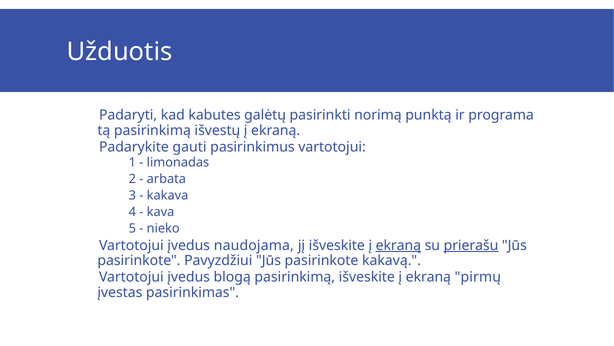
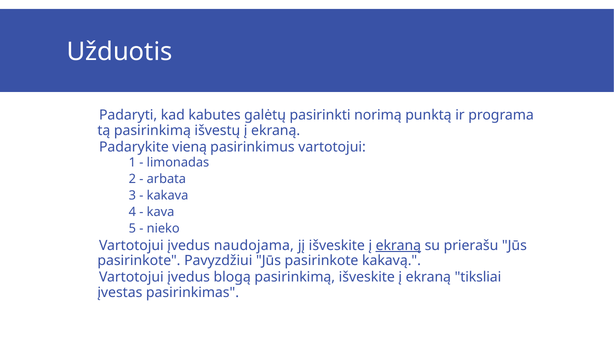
gauti: gauti -> vieną (190, 147)
prierašu underline: present -> none (471, 245)
pirmų: pirmų -> tiksliai (478, 277)
